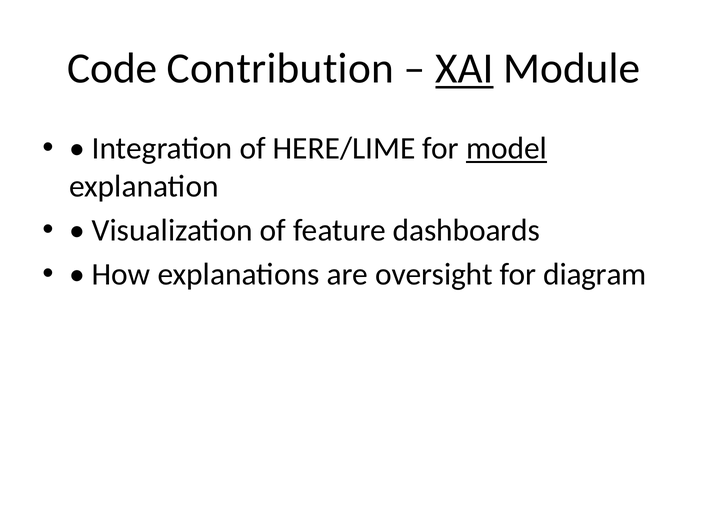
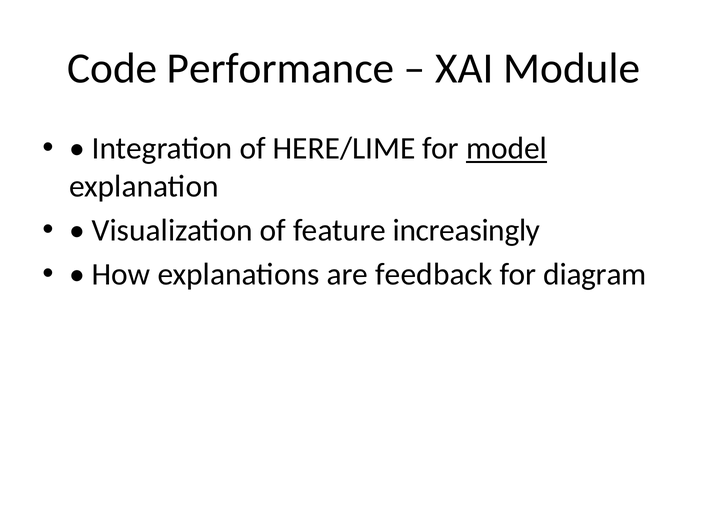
Contribution: Contribution -> Performance (281, 69)
XAI underline: present -> none (464, 69)
dashboards: dashboards -> increasingly (466, 230)
oversight: oversight -> feedback (434, 274)
